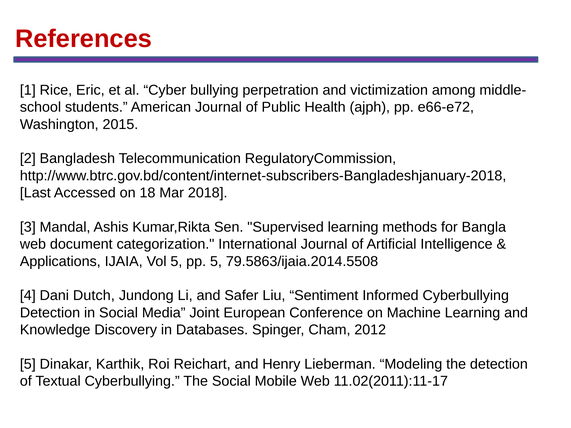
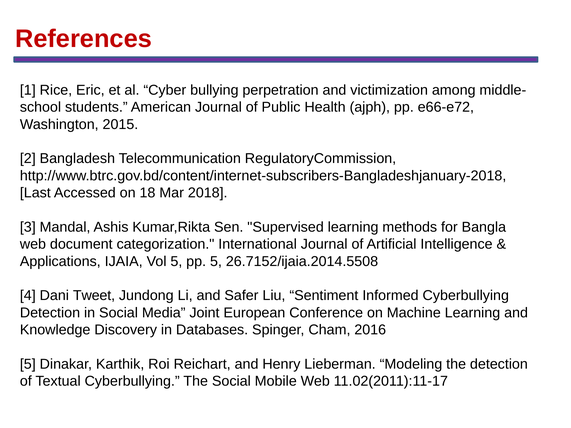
79.5863/ijaia.2014.5508: 79.5863/ijaia.2014.5508 -> 26.7152/ijaia.2014.5508 (302, 261)
Dutch: Dutch -> Tweet (94, 296)
2012: 2012 -> 2016 (370, 330)
